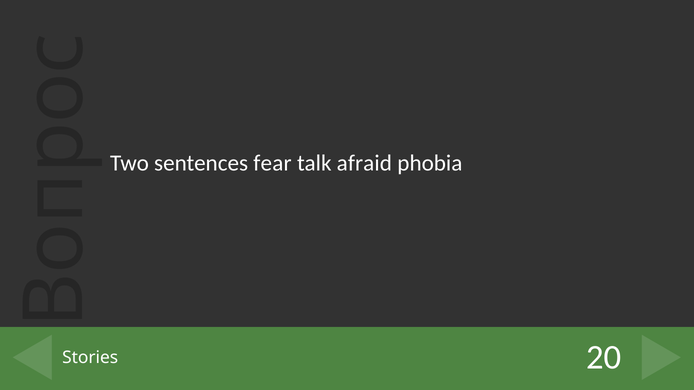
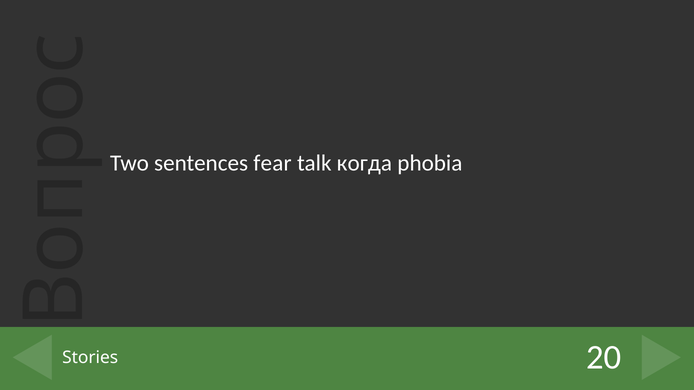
afraid: afraid -> когда (364, 163)
